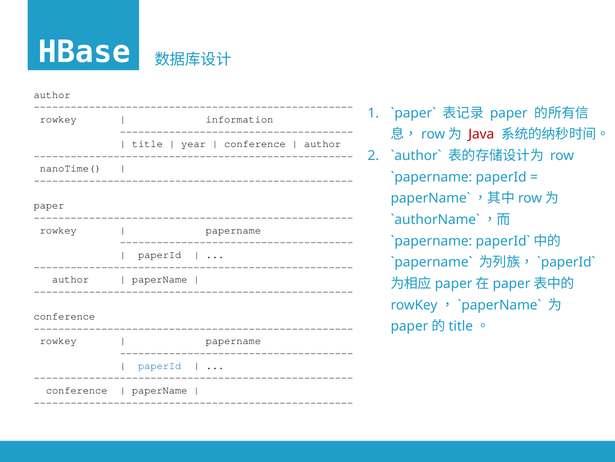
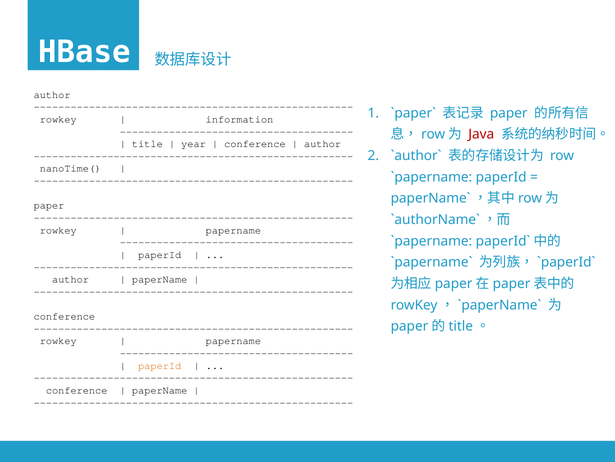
paperId colour: blue -> orange (160, 365)
